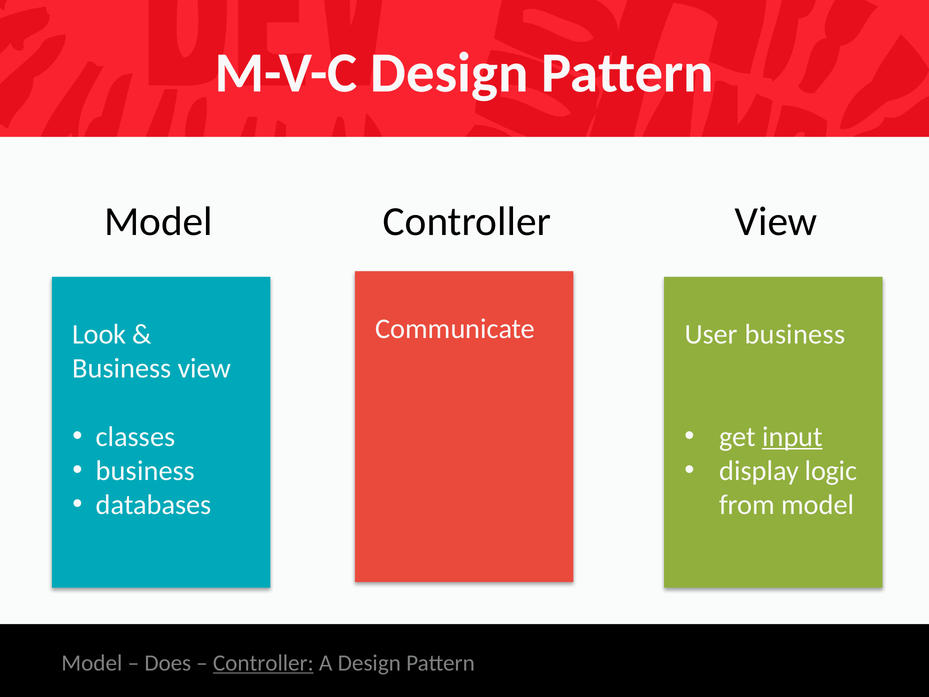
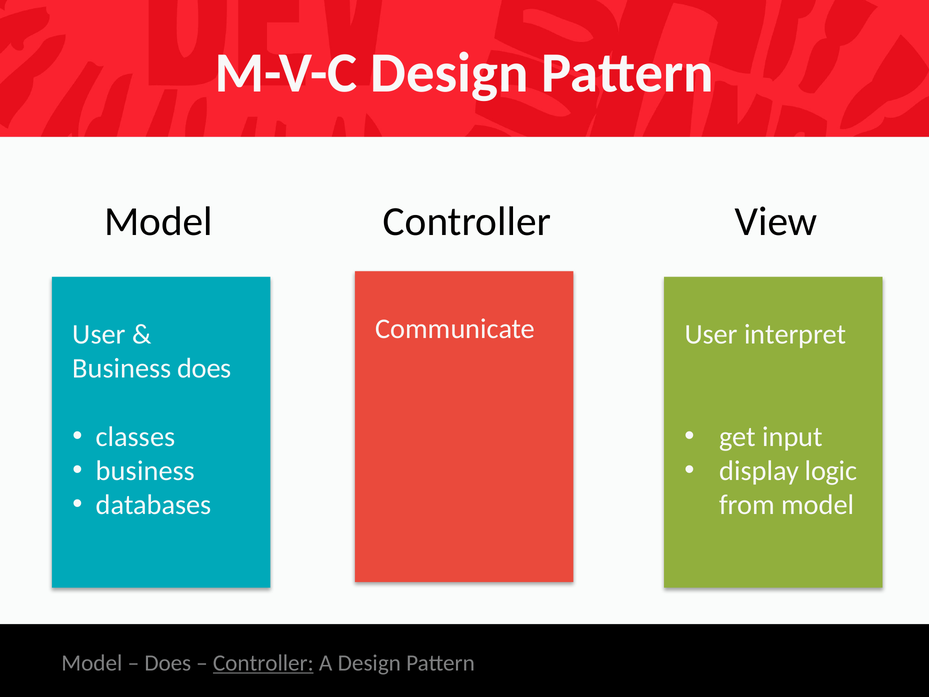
User business: business -> interpret (795, 334)
Look: Look -> User (99, 334)
Business view: view -> does (204, 368)
input underline: present -> none (792, 437)
